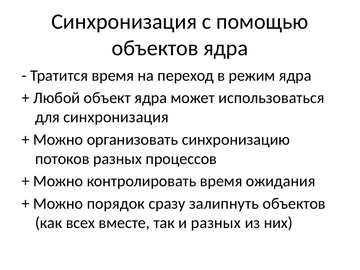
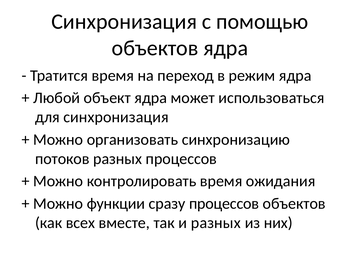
порядок: порядок -> функции (116, 204)
сразу залипнуть: залипнуть -> процессов (224, 204)
